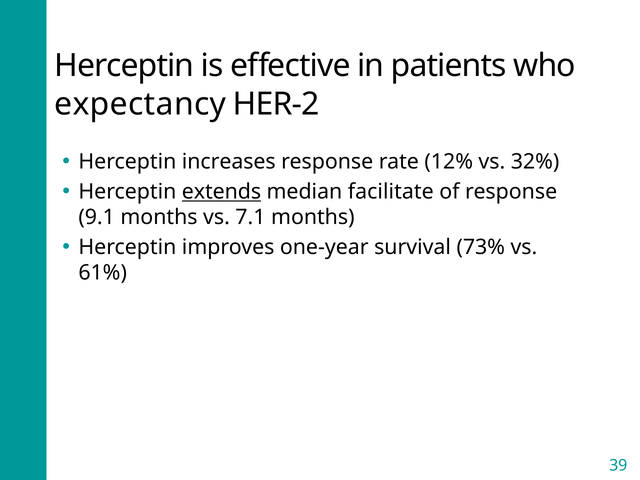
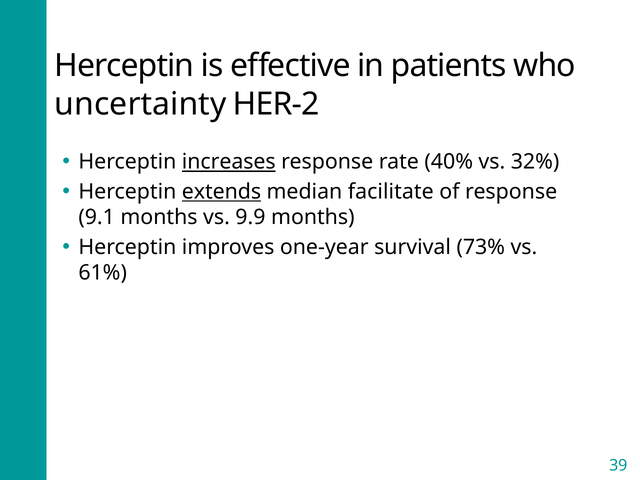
expectancy: expectancy -> uncertainty (140, 104)
increases underline: none -> present (229, 162)
12%: 12% -> 40% (449, 162)
7.1: 7.1 -> 9.9 (250, 217)
